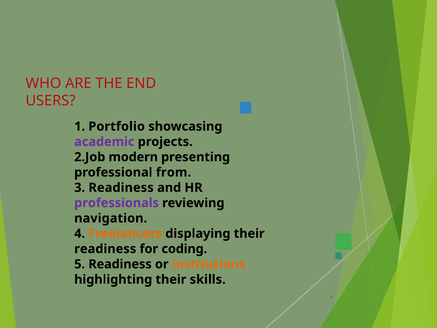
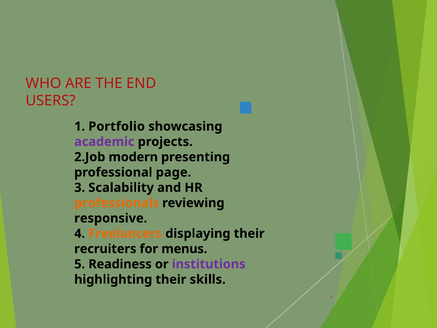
from: from -> page (174, 172)
3 Readiness: Readiness -> Scalability (121, 188)
professionals colour: purple -> orange (117, 203)
navigation: navigation -> responsive (111, 218)
readiness: readiness -> recruiters (105, 249)
coding: coding -> menus (184, 249)
institutions colour: orange -> purple (209, 264)
